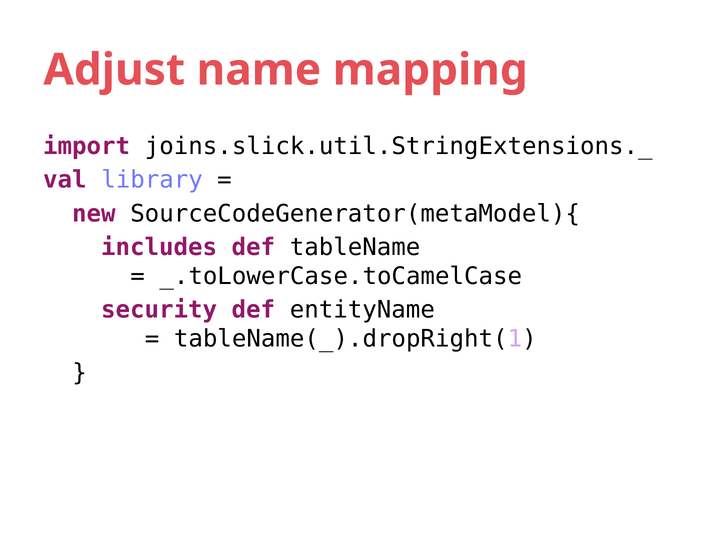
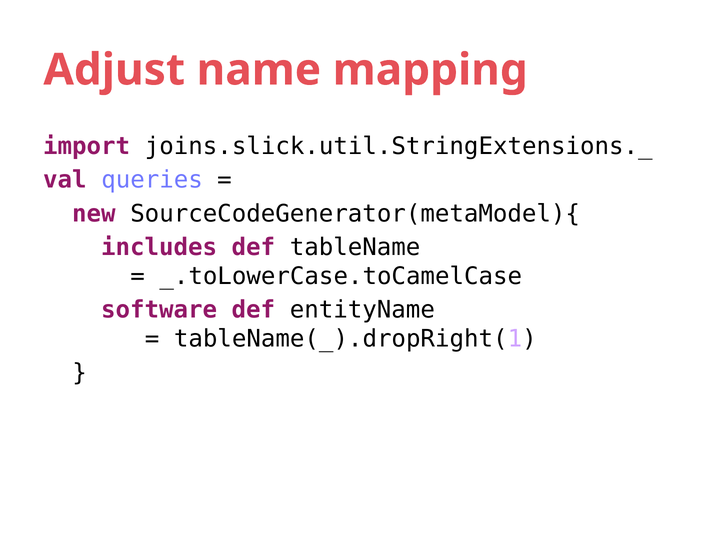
library: library -> queries (152, 180)
security: security -> software (159, 310)
